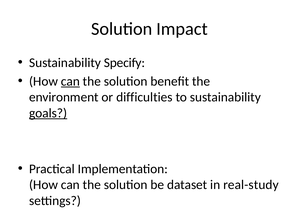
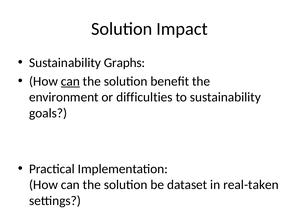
Specify: Specify -> Graphs (125, 63)
goals underline: present -> none (48, 113)
real-study: real-study -> real-taken (251, 185)
